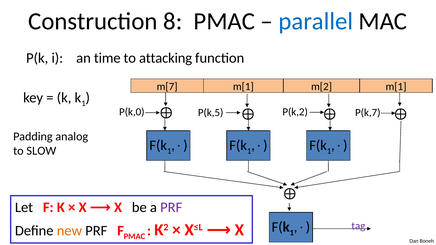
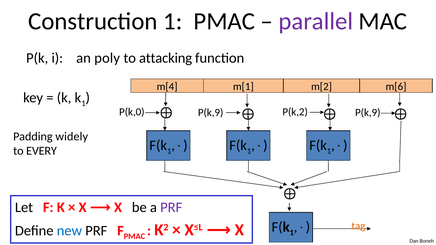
Construction 8: 8 -> 1 (173, 21)
parallel colour: blue -> purple (316, 21)
time: time -> poly (107, 58)
m[7: m[7 -> m[4 (167, 87)
m[2 m[1: m[1 -> m[6 (396, 87)
P(k,0 P(k,5: P(k,5 -> P(k,9 (211, 113)
P(k,2 P(k,7: P(k,7 -> P(k,9 (368, 113)
analog: analog -> widely (72, 136)
SLOW: SLOW -> EVERY (41, 151)
tag colour: purple -> orange (358, 226)
new colour: orange -> blue (69, 231)
